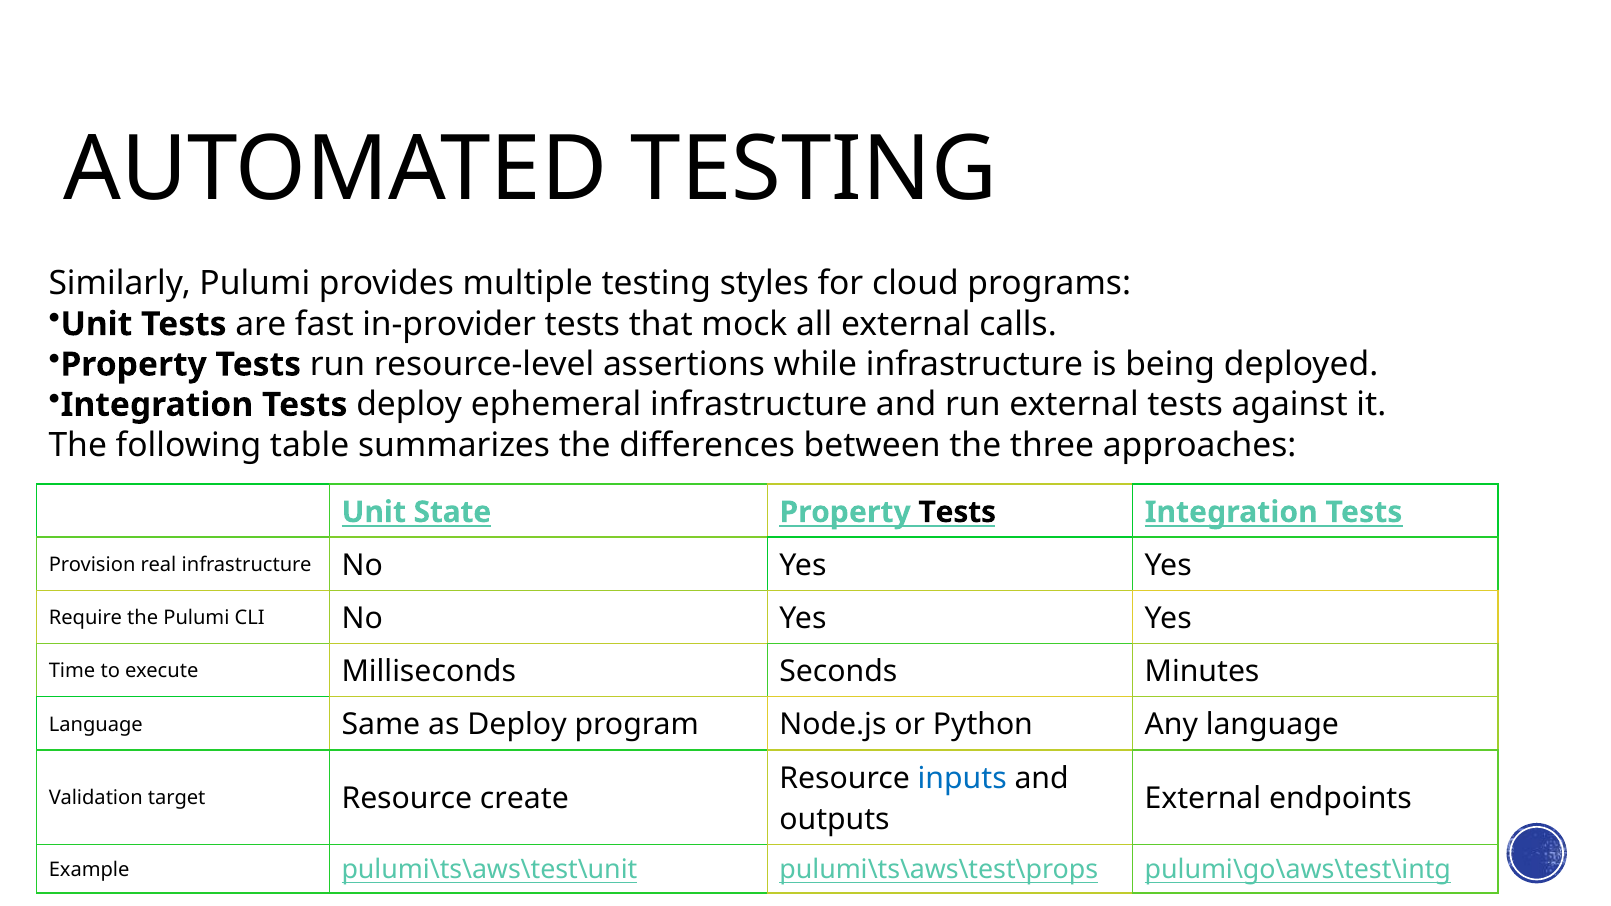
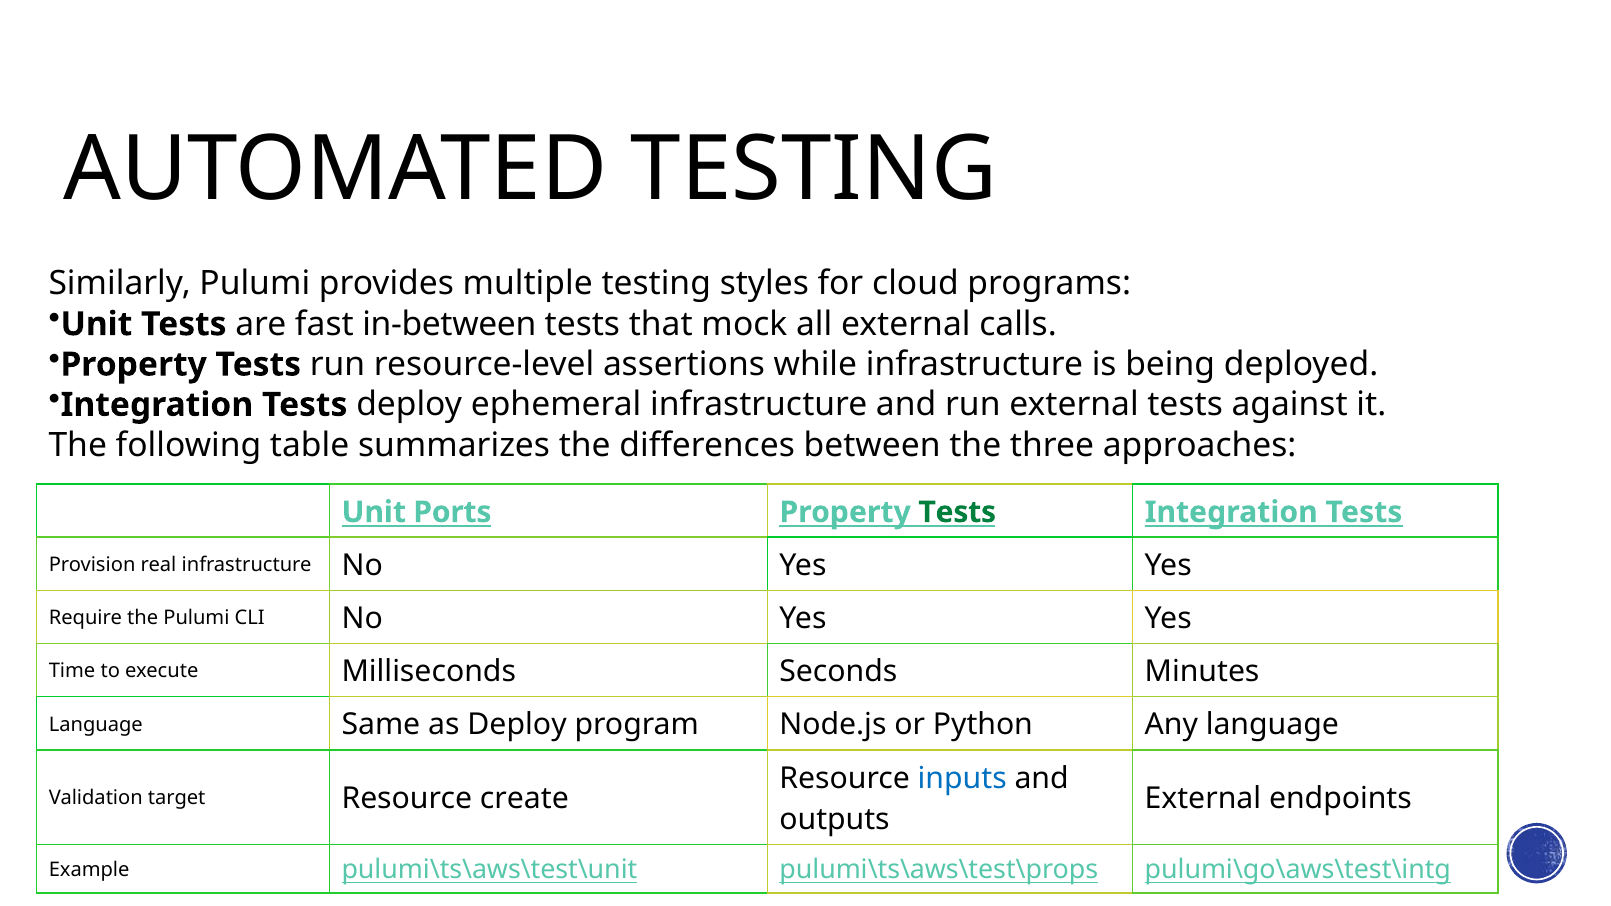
in-provider: in-provider -> in-between (449, 324)
State: State -> Ports (452, 512)
Tests colour: black -> green (957, 512)
